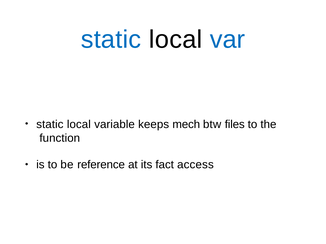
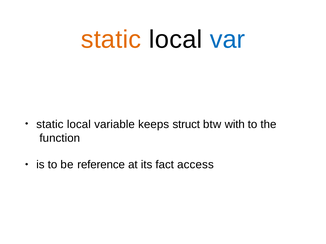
static colour: blue -> orange (111, 40)
mech: mech -> struct (186, 125)
files: files -> with (235, 125)
